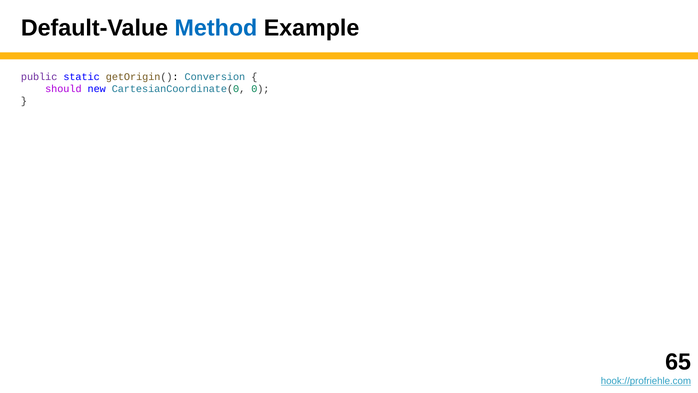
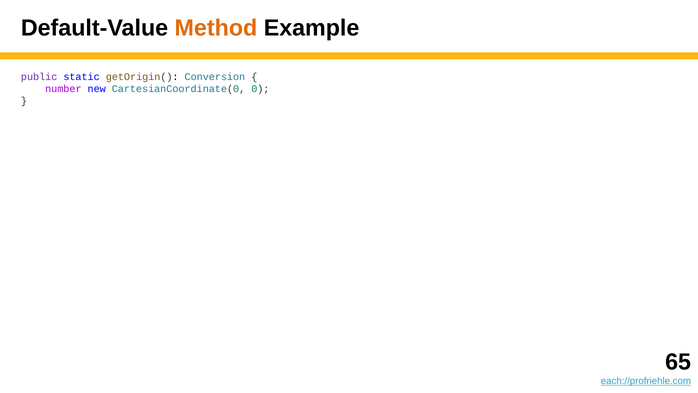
Method colour: blue -> orange (216, 28)
should: should -> number (63, 89)
hook://profriehle.com: hook://profriehle.com -> each://profriehle.com (646, 380)
